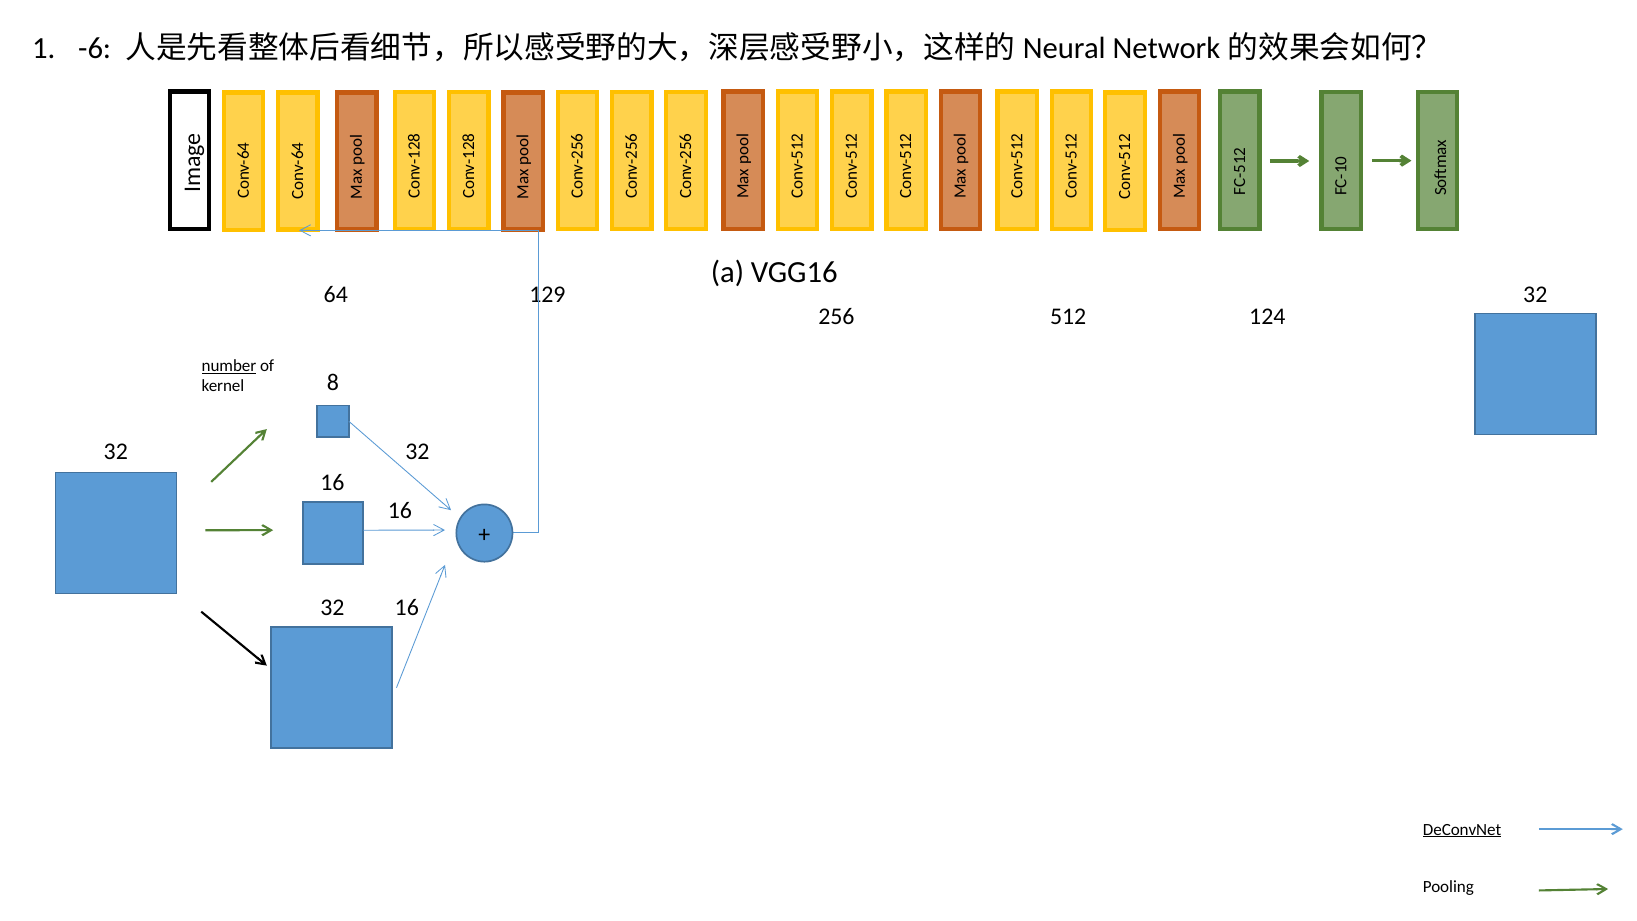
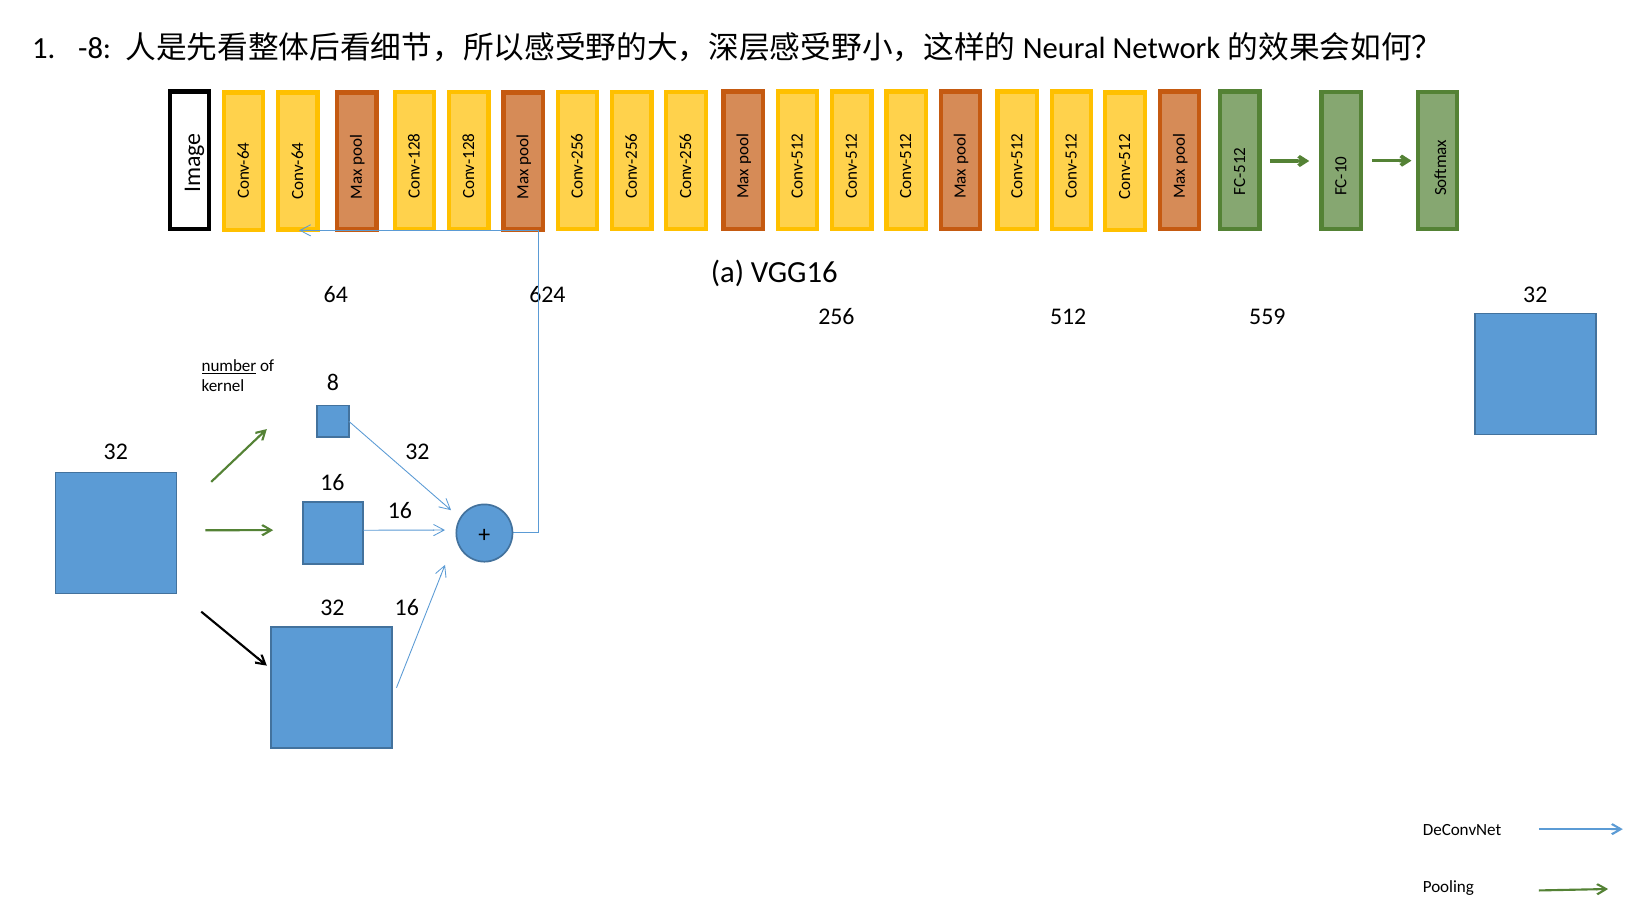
-6: -6 -> -8 (95, 48)
129: 129 -> 624 (547, 294)
124: 124 -> 559 (1267, 317)
DeConvNet underline: present -> none (1462, 829)
